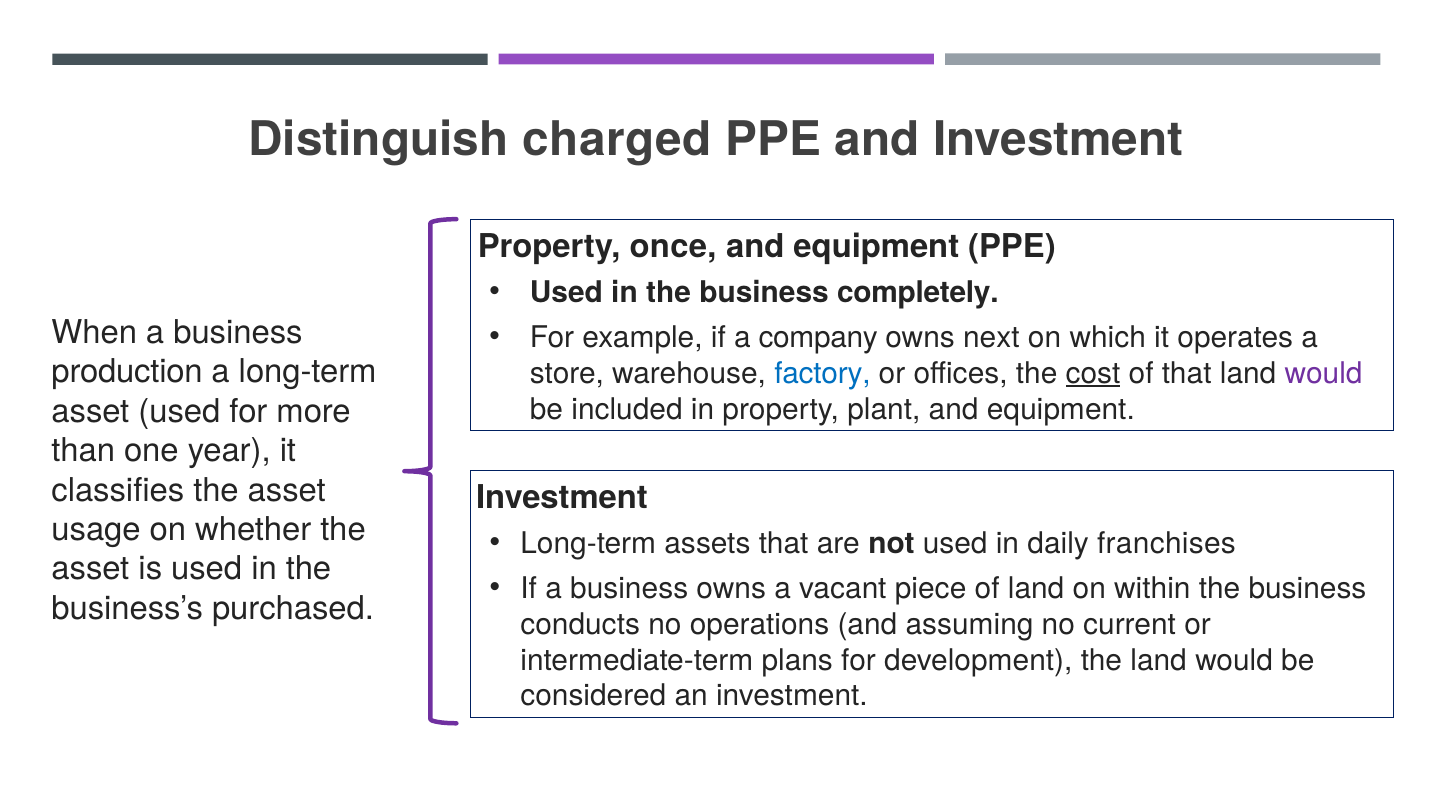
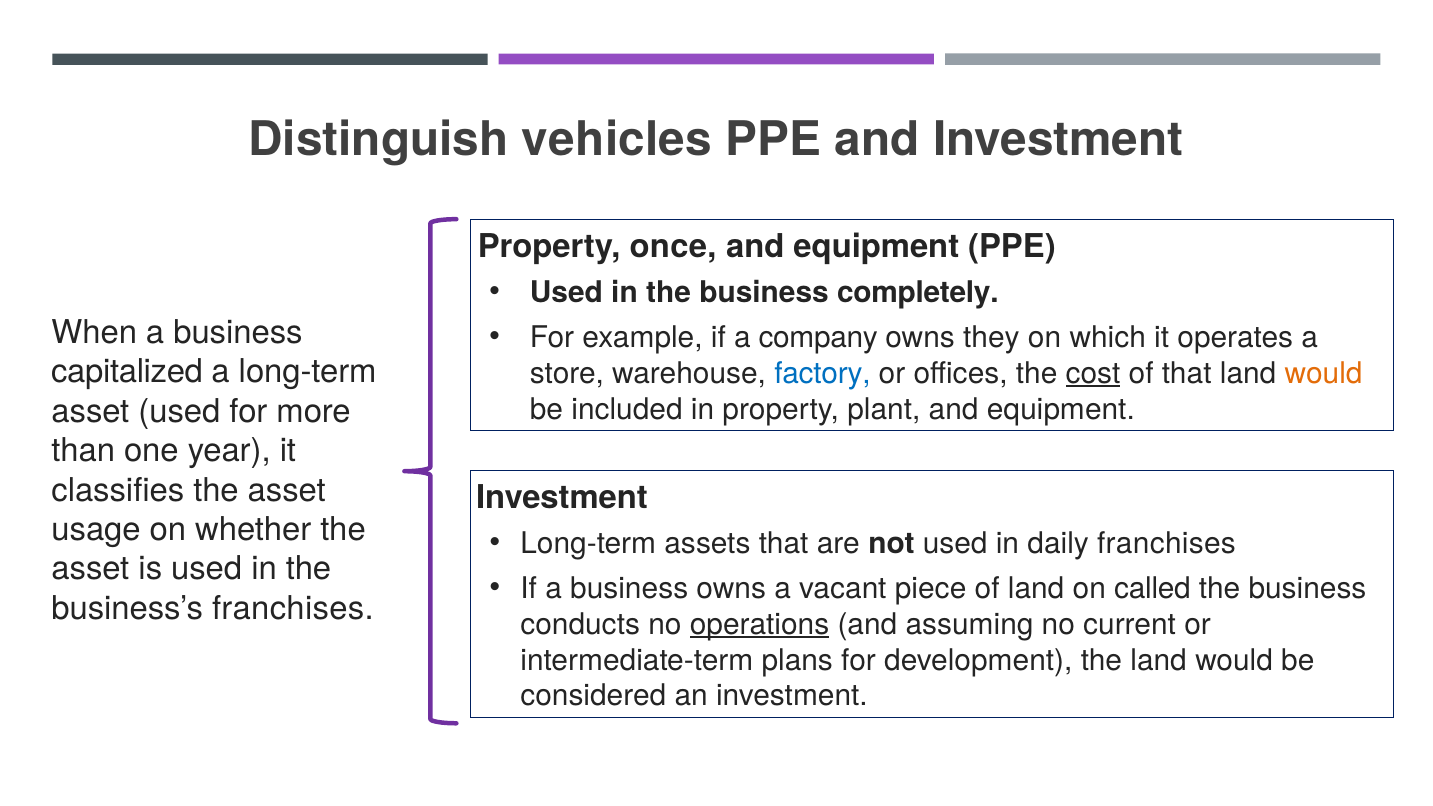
charged: charged -> vehicles (617, 140)
next: next -> they (991, 338)
production: production -> capitalized (127, 372)
would colour: purple -> orange (1324, 373)
within: within -> called (1152, 589)
business’s purchased: purchased -> franchises (293, 609)
operations underline: none -> present (760, 624)
